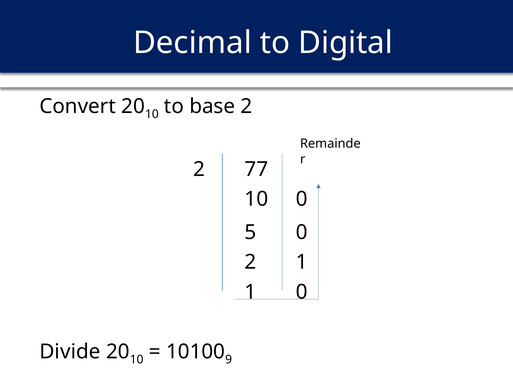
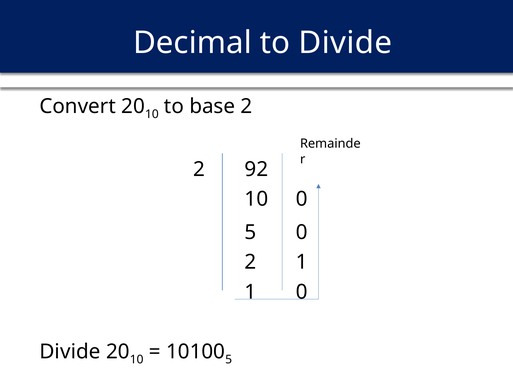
to Digital: Digital -> Divide (345, 43)
77: 77 -> 92 (256, 169)
9: 9 -> 5 (229, 359)
